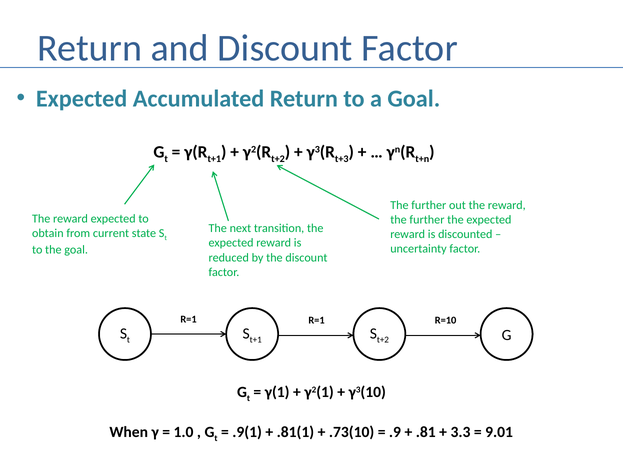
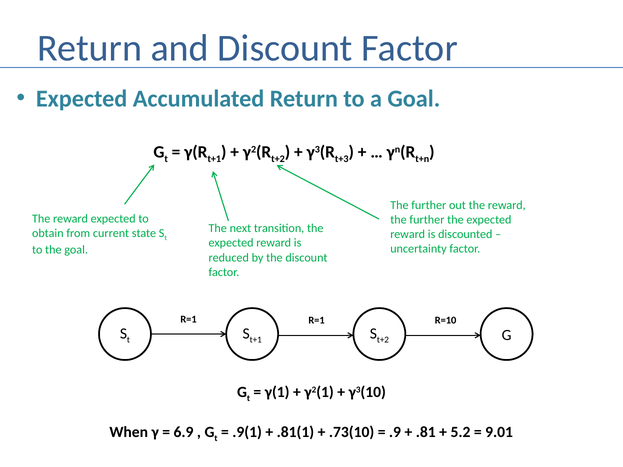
1.0: 1.0 -> 6.9 (183, 432)
3.3: 3.3 -> 5.2 (461, 432)
